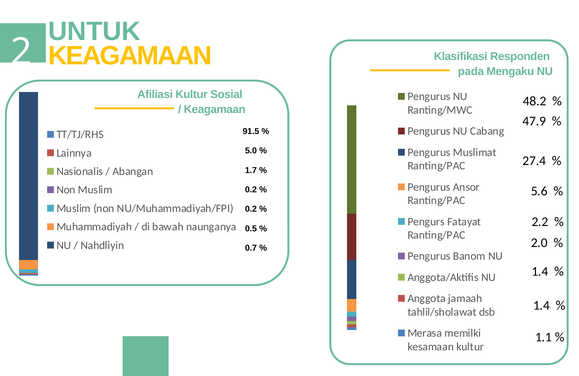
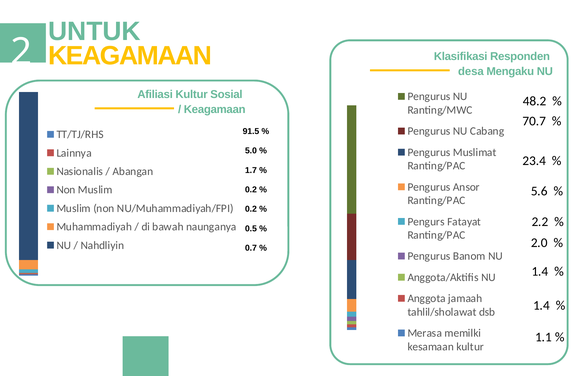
pada: pada -> desa (471, 71)
47.9: 47.9 -> 70.7 (534, 121)
27.4: 27.4 -> 23.4 (534, 161)
